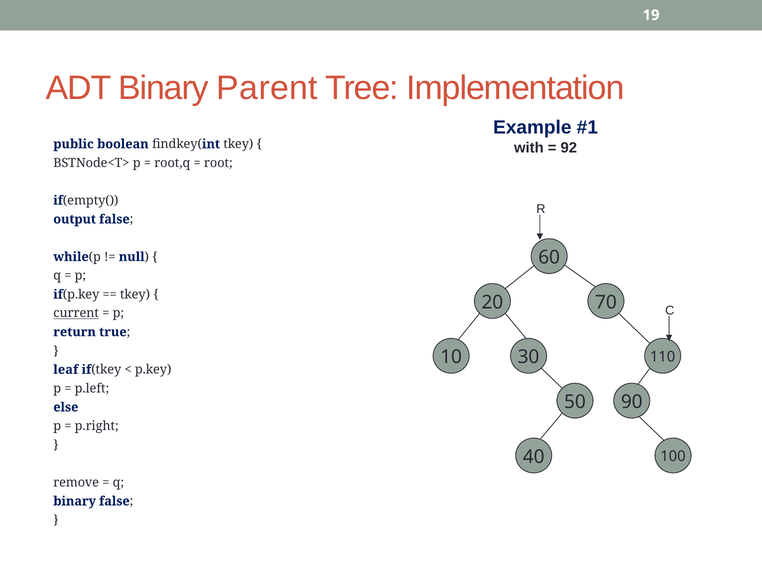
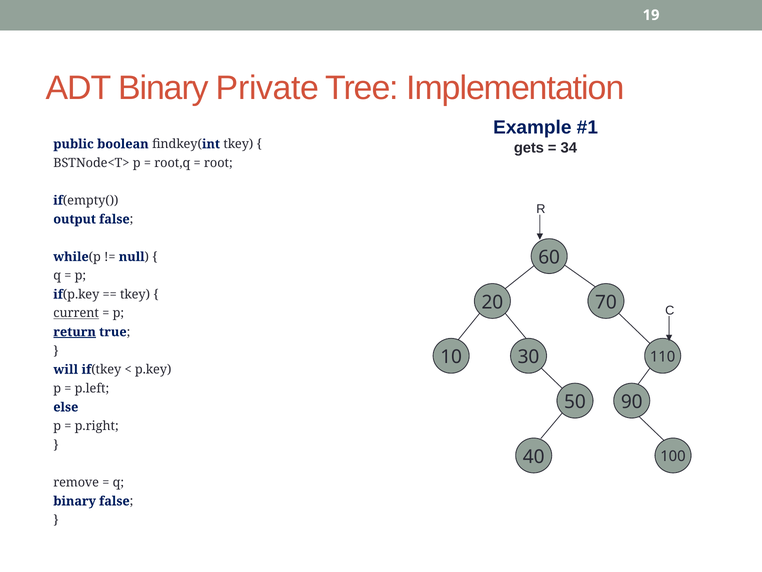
Parent: Parent -> Private (267, 88)
with: with -> gets (529, 148)
92: 92 -> 34 (569, 148)
return underline: none -> present (75, 332)
leaf: leaf -> will (66, 369)
